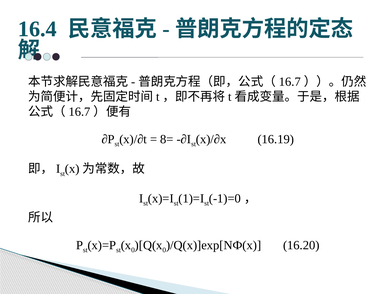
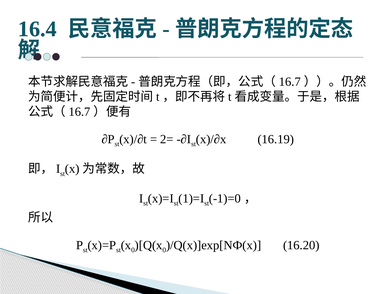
8=: 8= -> 2= (167, 139)
